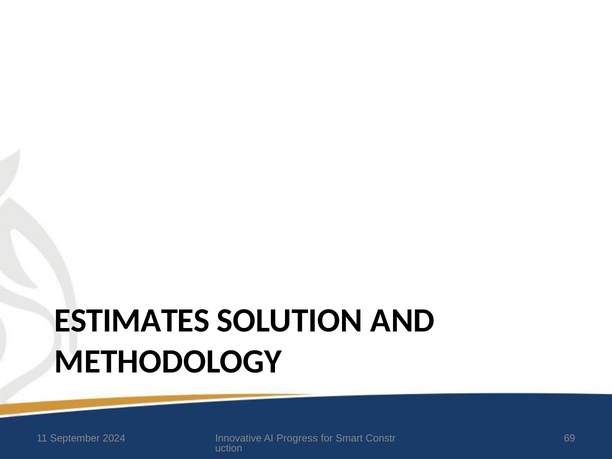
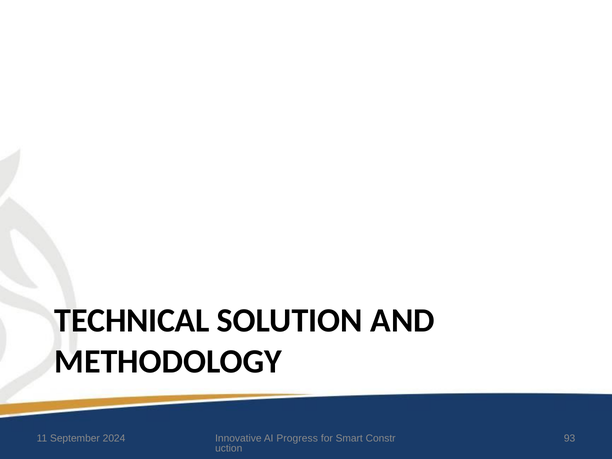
ESTIMATES: ESTIMATES -> TECHNICAL (132, 321)
69: 69 -> 93 (570, 438)
